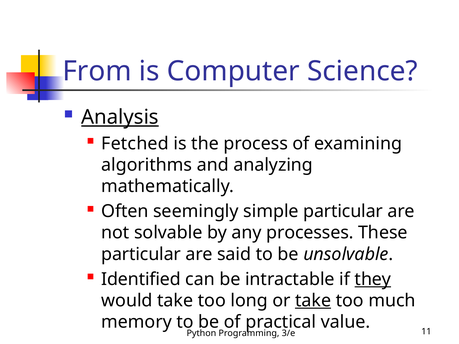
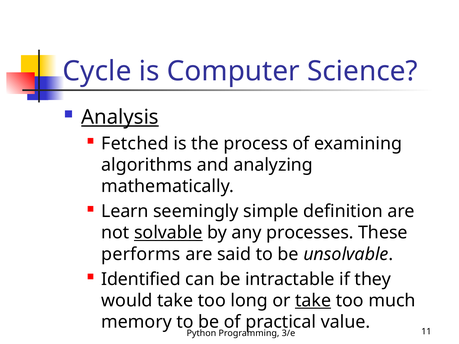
From: From -> Cycle (97, 71)
Often: Often -> Learn (125, 211)
simple particular: particular -> definition (343, 211)
solvable underline: none -> present (168, 233)
particular: particular -> performs (141, 254)
they underline: present -> none (373, 279)
